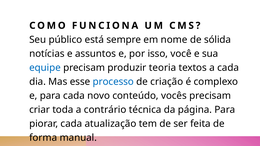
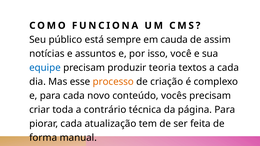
nome: nome -> cauda (174, 40)
sólida: sólida -> assim (217, 40)
processo colour: blue -> orange (113, 82)
